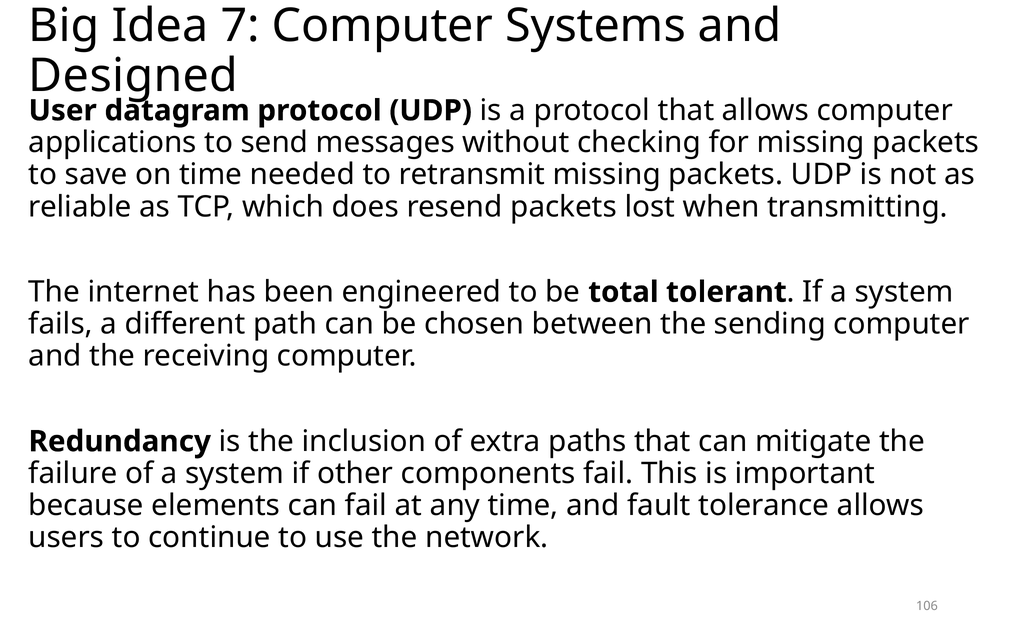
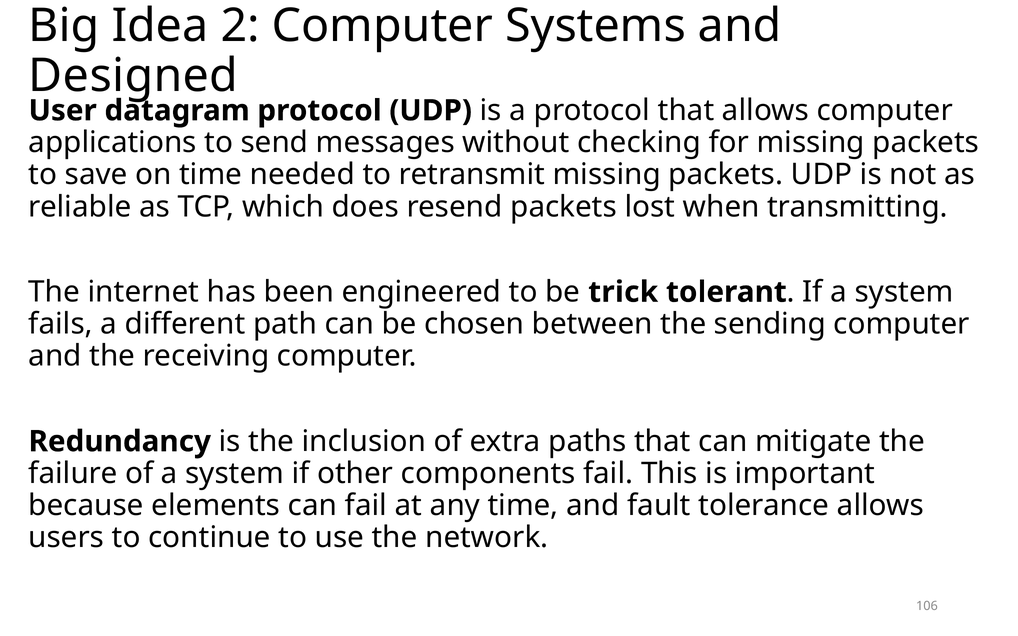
7: 7 -> 2 (240, 26)
total: total -> trick (623, 292)
